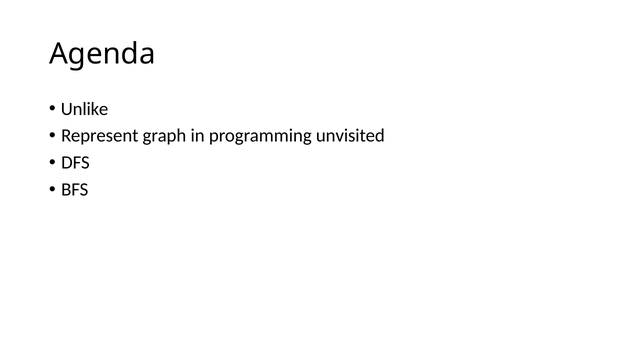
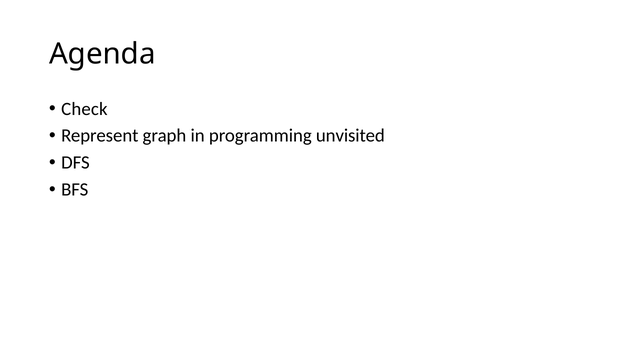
Unlike: Unlike -> Check (84, 109)
